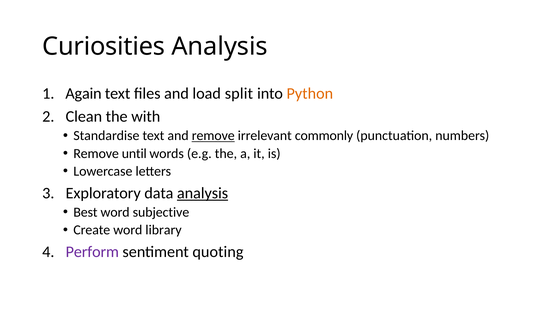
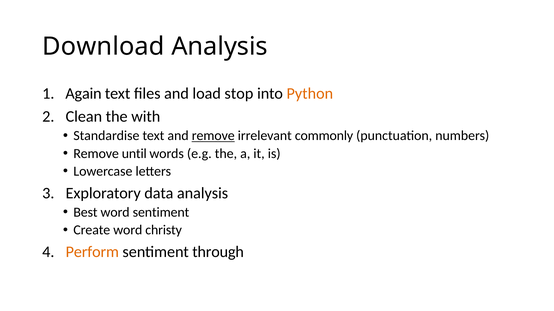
Curiosities: Curiosities -> Download (103, 47)
split: split -> stop (239, 94)
analysis underline: present -> none (203, 194)
word subjective: subjective -> sentiment (161, 213)
library: library -> christy (164, 231)
Perform colour: purple -> orange (92, 253)
quoting: quoting -> through (218, 253)
